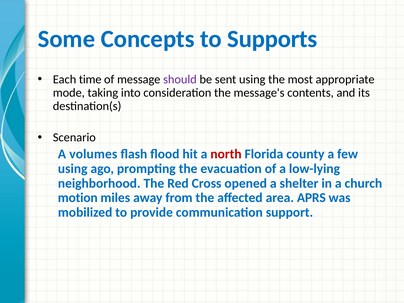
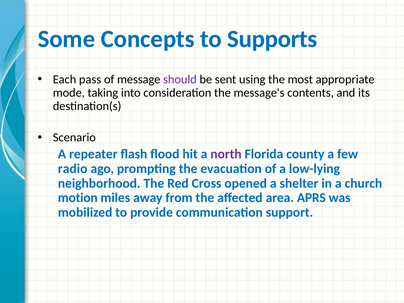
time: time -> pass (90, 79)
volumes: volumes -> repeater (93, 154)
north colour: red -> purple (226, 154)
using: using -> radio (73, 169)
